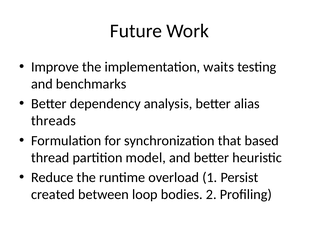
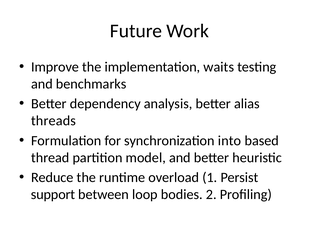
that: that -> into (230, 141)
created: created -> support (53, 195)
